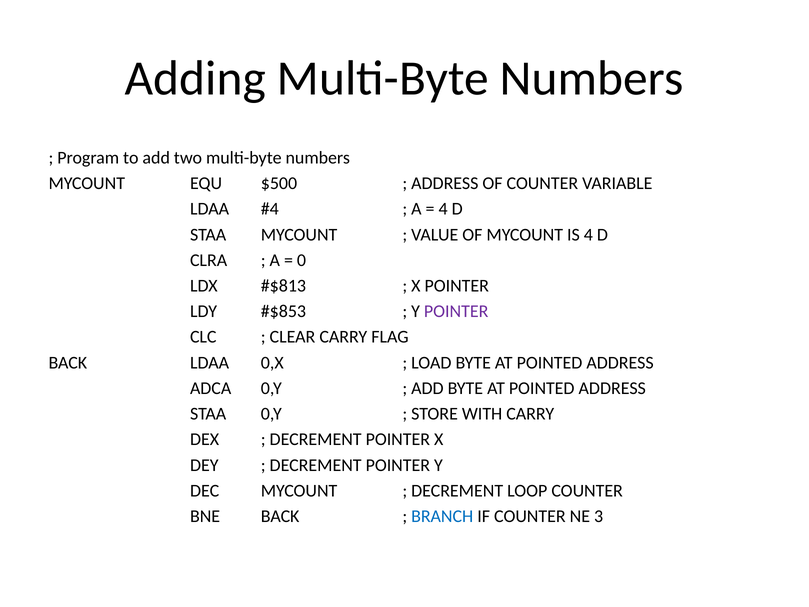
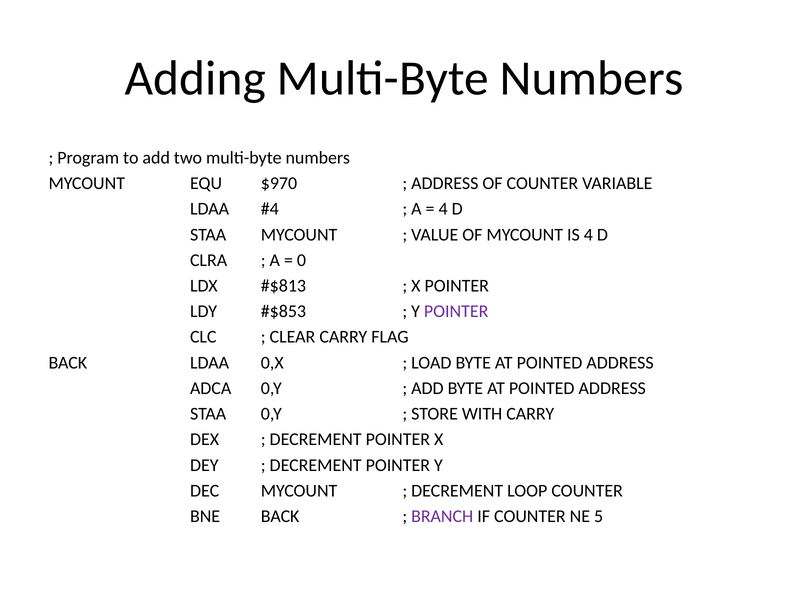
$500: $500 -> $970 (279, 183)
BRANCH colour: blue -> purple (442, 516)
3: 3 -> 5 (599, 516)
